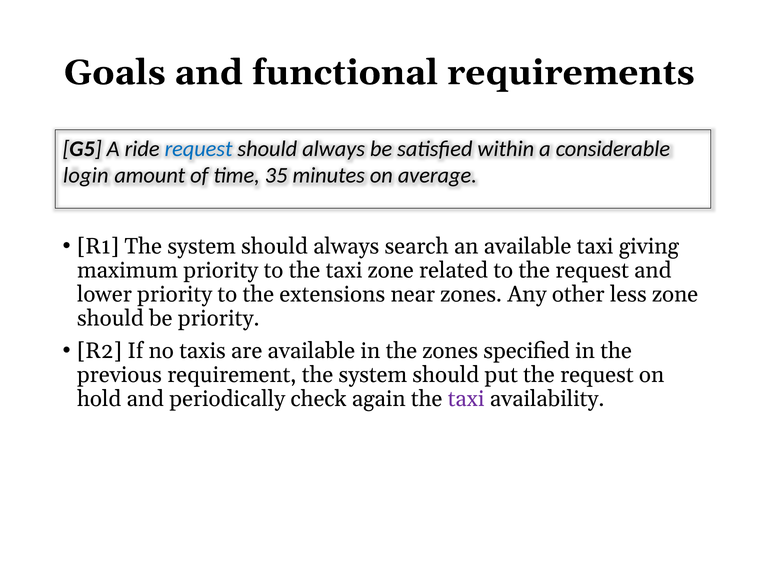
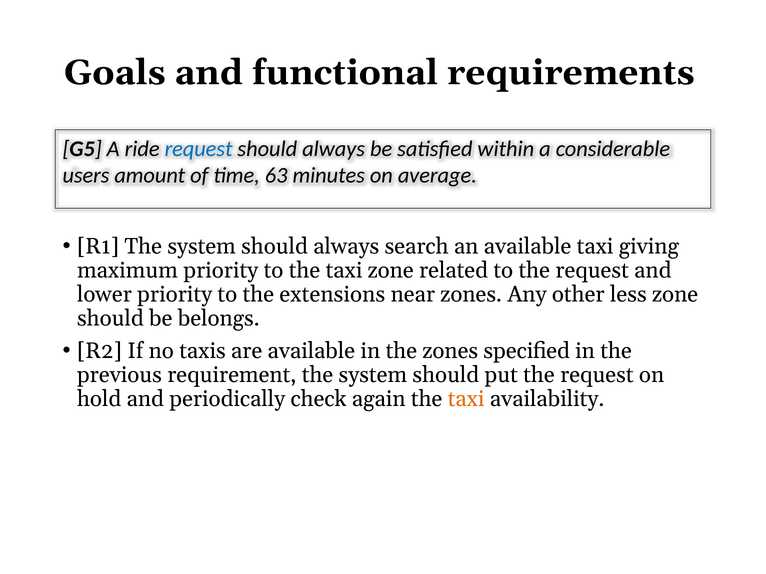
login: login -> users (86, 176)
35: 35 -> 63 (276, 176)
be priority: priority -> belongs (219, 319)
taxi colour: purple -> orange (466, 399)
